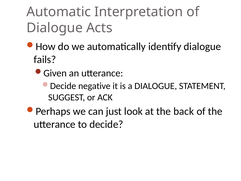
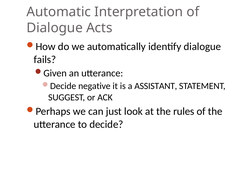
a DIALOGUE: DIALOGUE -> ASSISTANT (156, 86)
back: back -> rules (184, 111)
